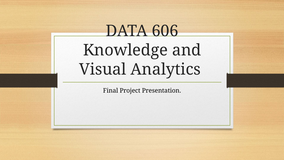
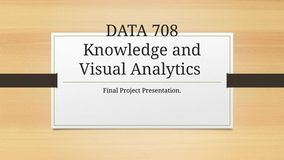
606: 606 -> 708 (165, 31)
